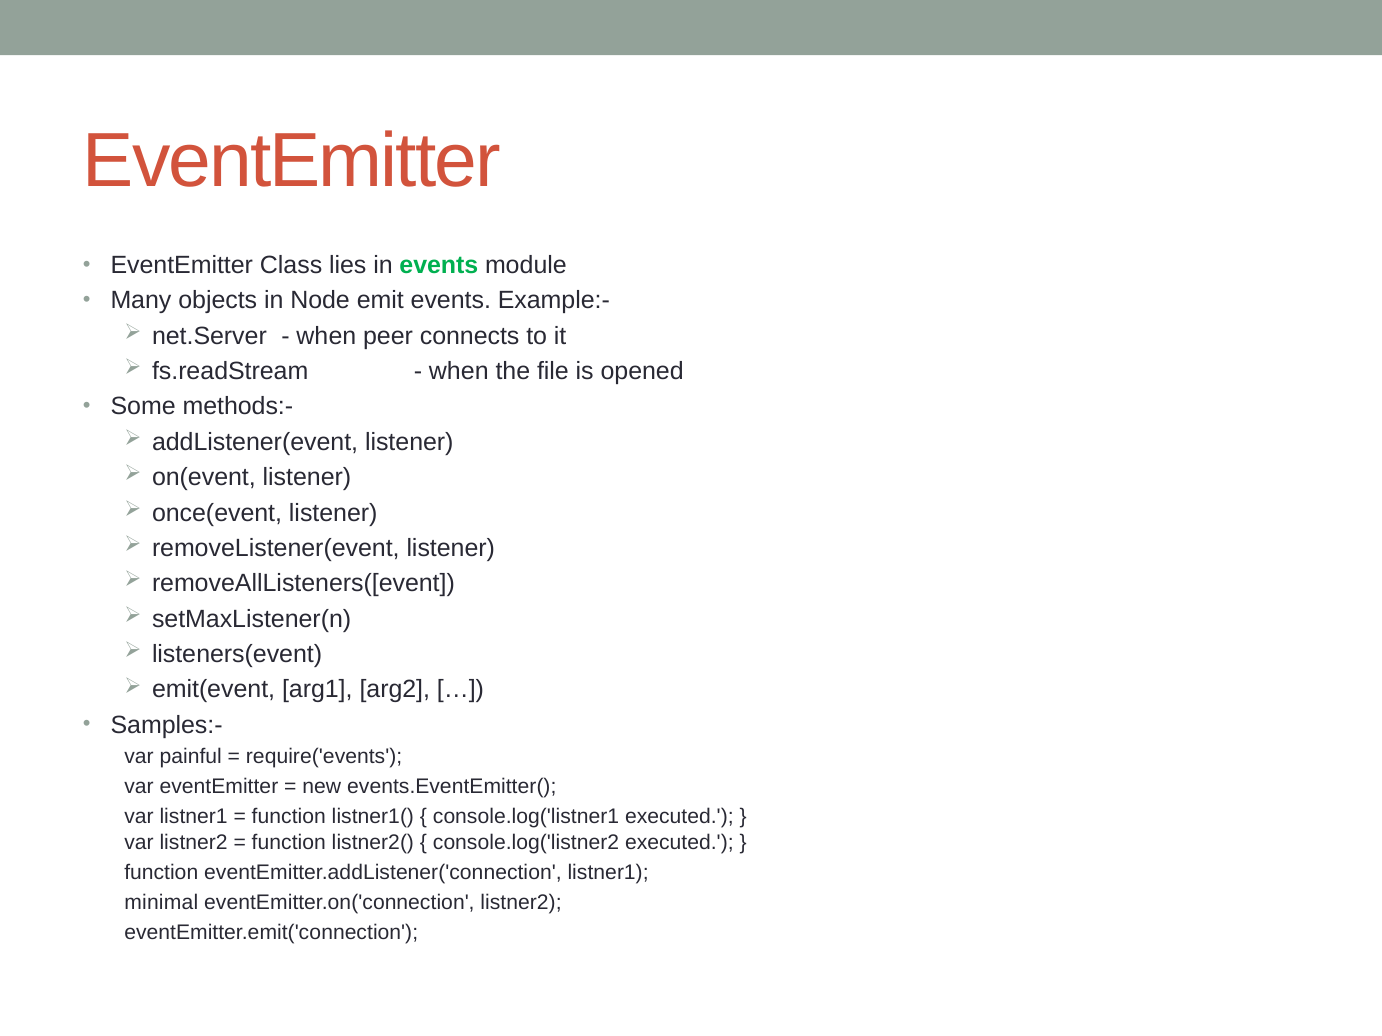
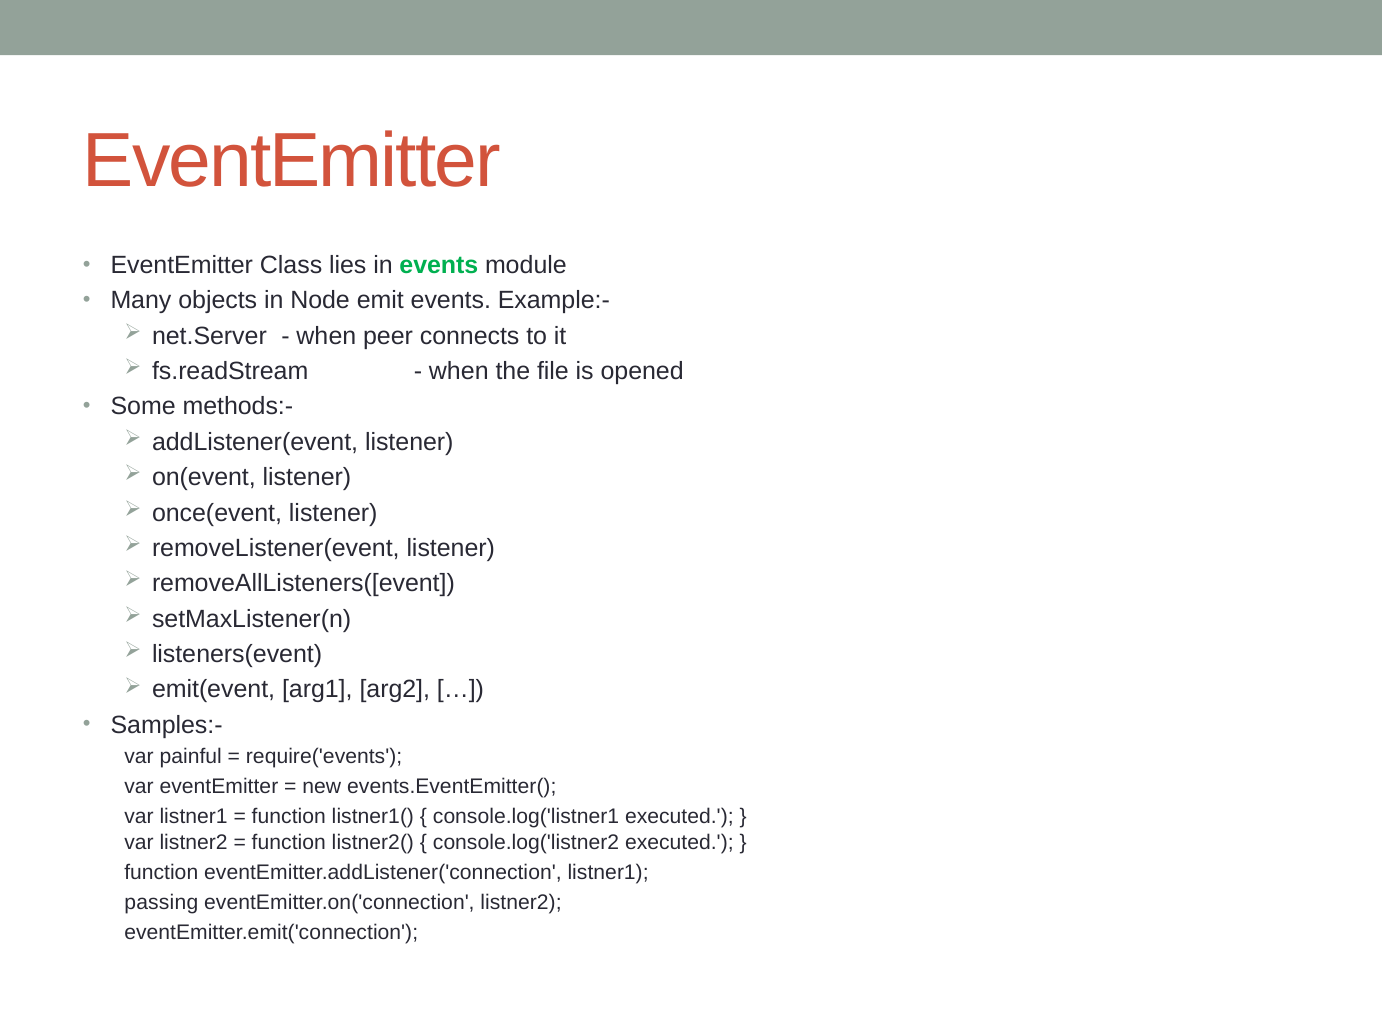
minimal: minimal -> passing (161, 903)
